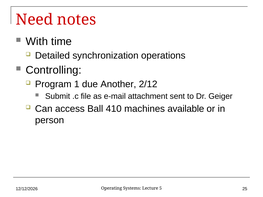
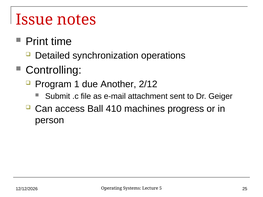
Need: Need -> Issue (34, 20)
With: With -> Print (37, 42)
available: available -> progress (186, 109)
